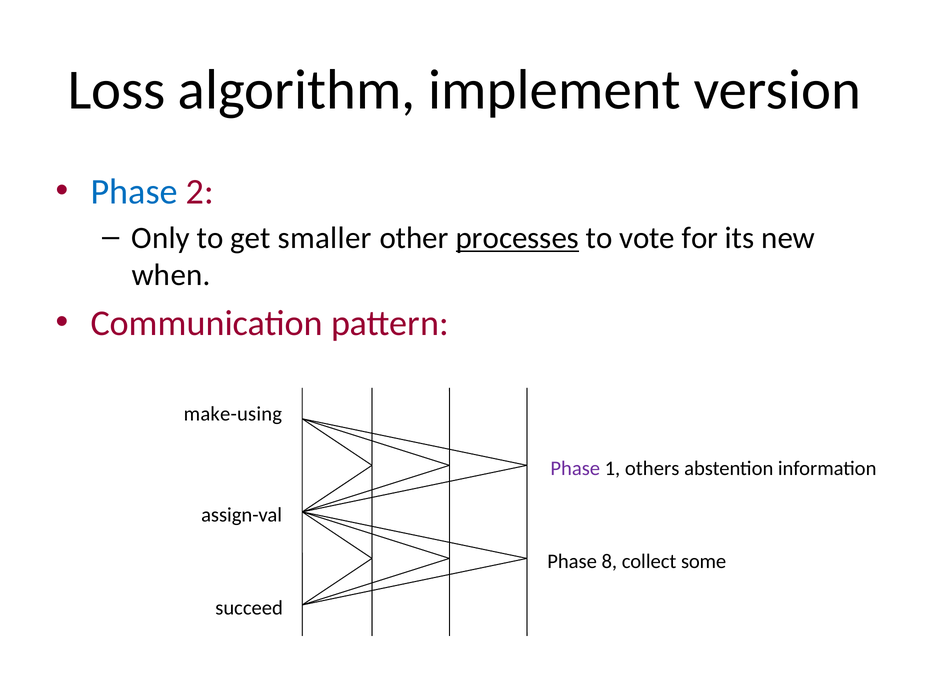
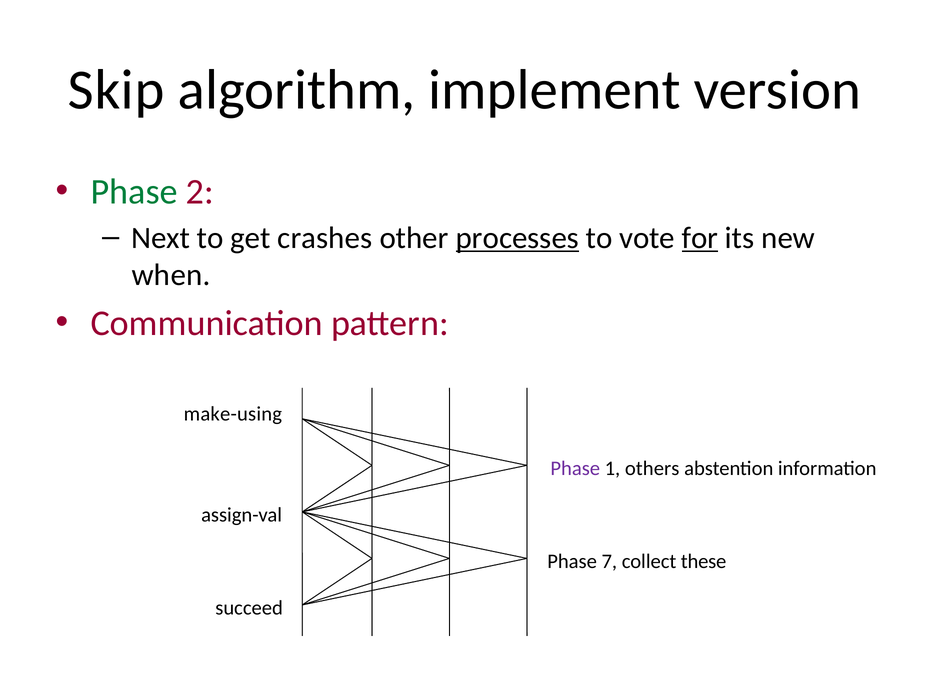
Loss: Loss -> Skip (116, 90)
Phase colour: blue -> green (134, 192)
Only: Only -> Next (161, 238)
smaller: smaller -> crashes (325, 238)
for underline: none -> present (700, 238)
8: 8 -> 7 (609, 561)
some: some -> these (704, 561)
